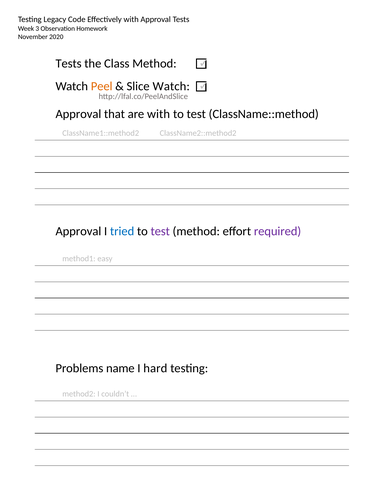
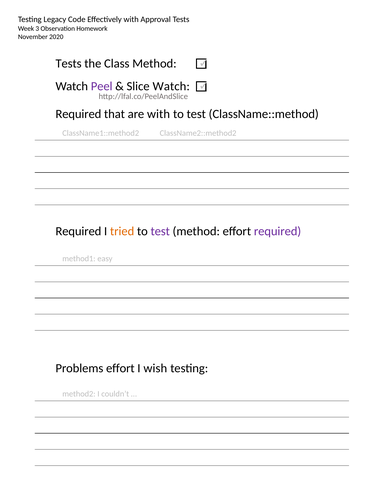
Peel colour: orange -> purple (102, 86)
Approval: Approval -> Required (78, 114)
Approval: Approval -> Required (78, 232)
tried colour: blue -> orange (122, 232)
Problems name: name -> effort (120, 369)
hard: hard -> wish (155, 369)
